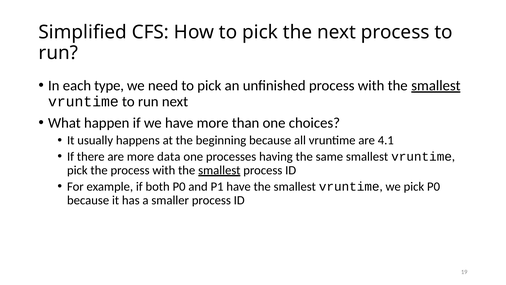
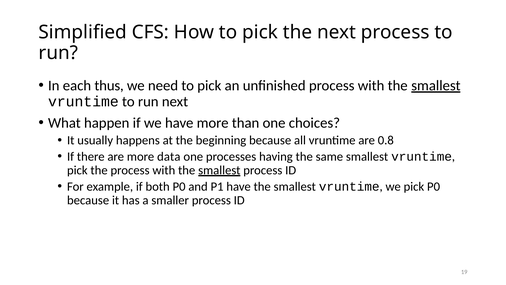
type: type -> thus (109, 86)
4.1: 4.1 -> 0.8 (386, 140)
